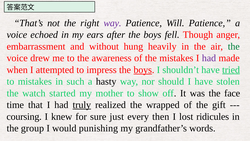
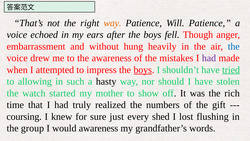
way colour: purple -> orange (112, 23)
the colour: green -> blue (234, 46)
to mistakes: mistakes -> allowing (35, 81)
face: face -> rich (232, 93)
truly underline: present -> none (82, 105)
wrapped: wrapped -> numbers (163, 105)
then: then -> shed (161, 116)
ridicules: ridicules -> flushing (213, 116)
would punishing: punishing -> awareness (99, 128)
